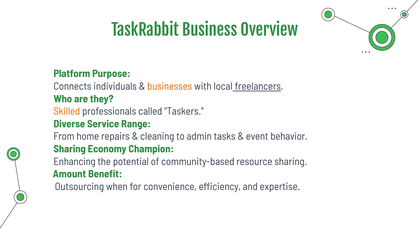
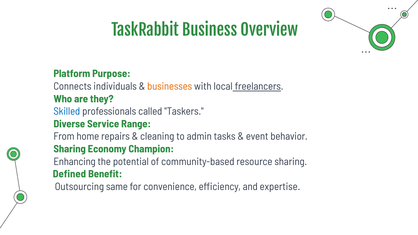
Skilled colour: orange -> blue (67, 112)
Amount: Amount -> Defined (69, 174)
when: when -> same (117, 187)
